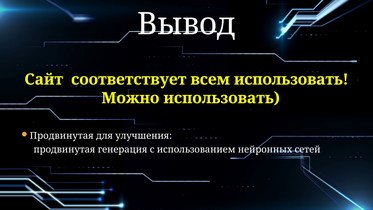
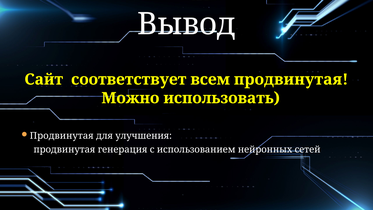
всем использовать: использовать -> продвинутая (291, 79)
